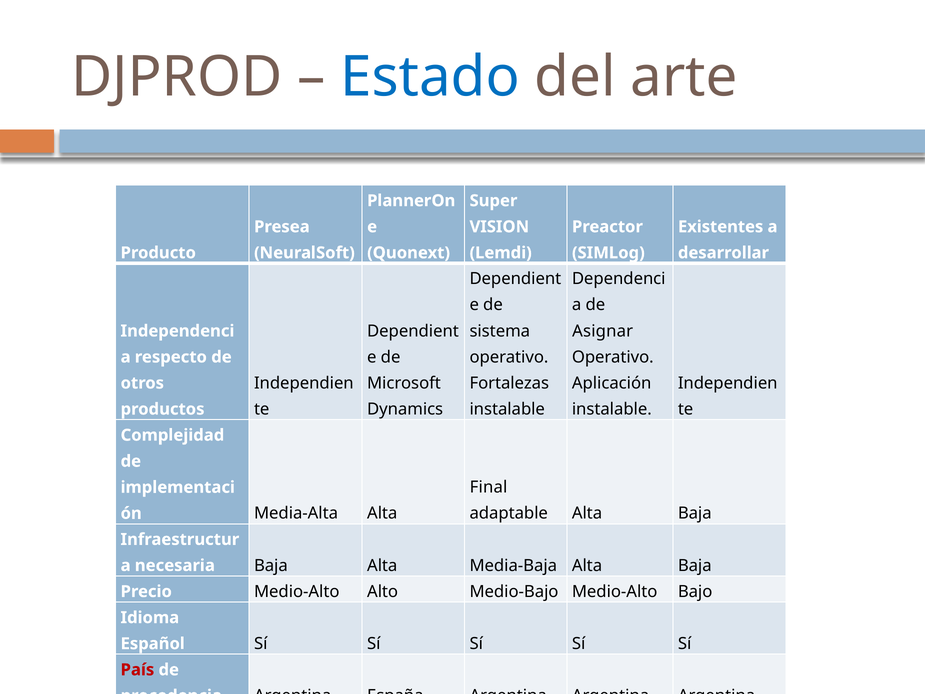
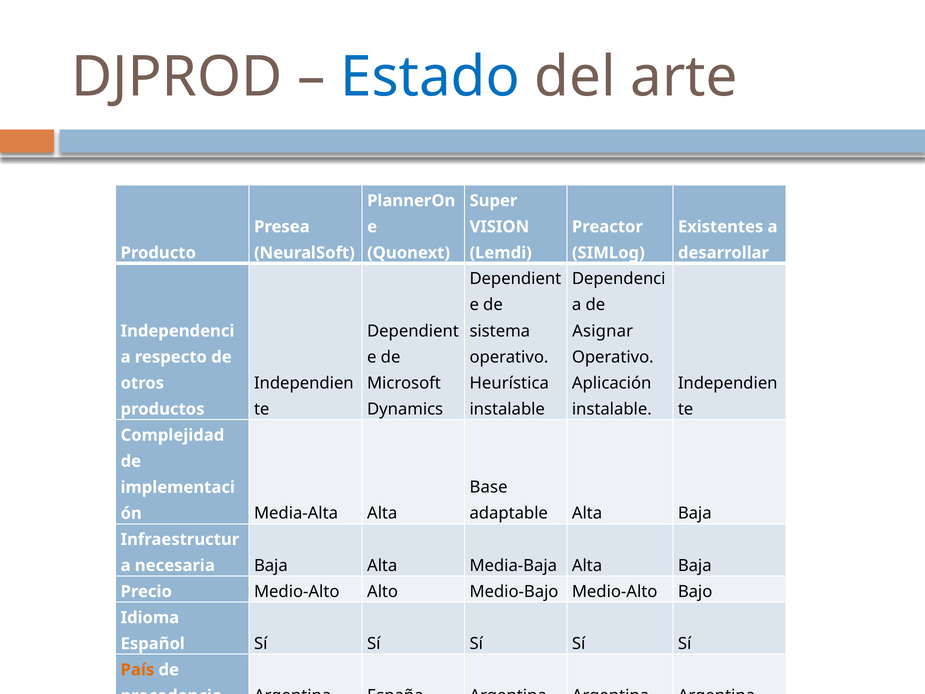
Fortalezas: Fortalezas -> Heurística (509, 383)
Final: Final -> Base (489, 487)
País colour: red -> orange (137, 670)
